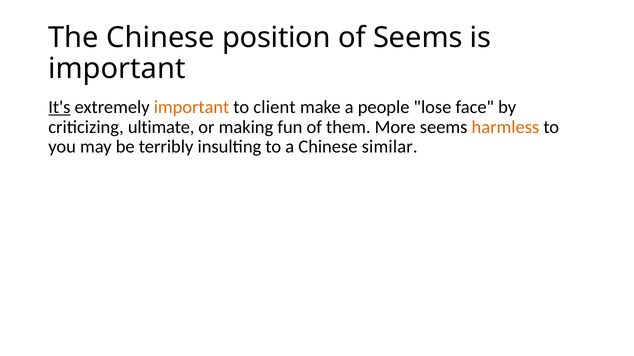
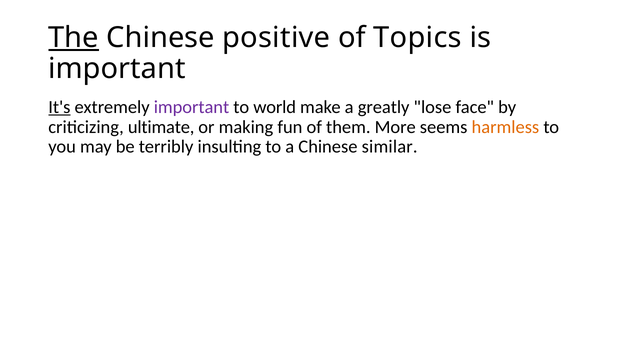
The underline: none -> present (74, 38)
position: position -> positive (276, 38)
of Seems: Seems -> Topics (418, 38)
important colour: orange -> purple (192, 107)
client: client -> world (275, 107)
people: people -> greatly (384, 107)
